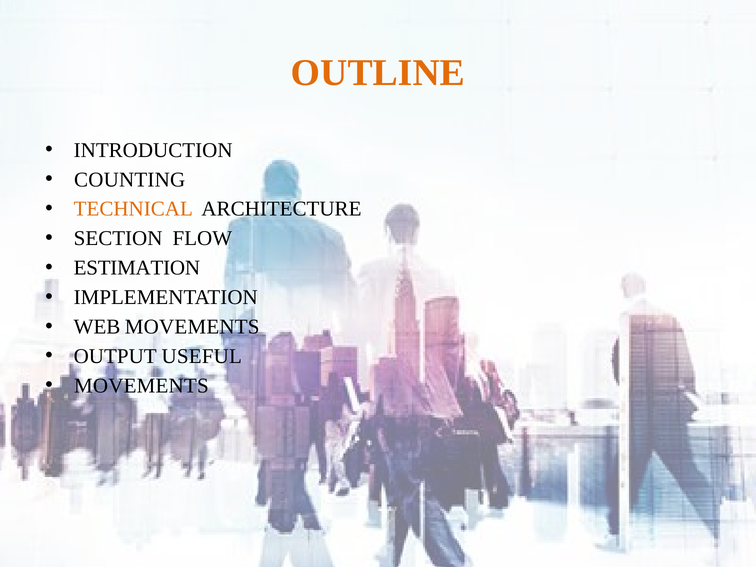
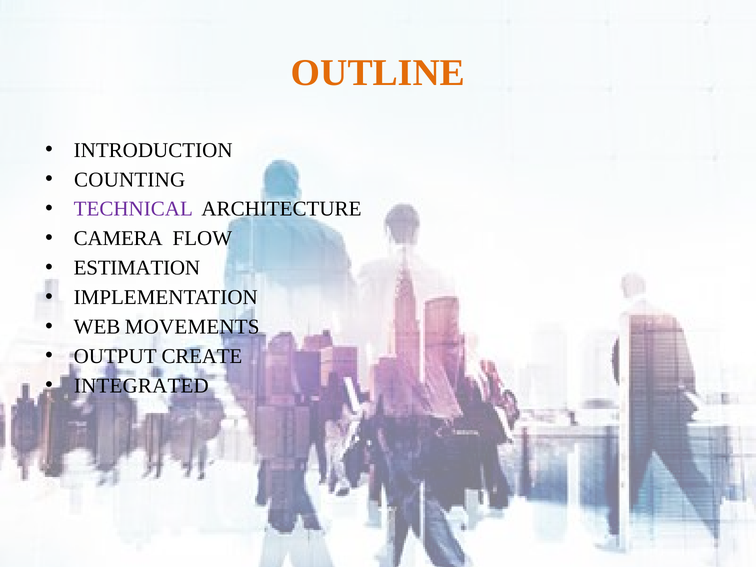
TECHNICAL colour: orange -> purple (133, 209)
SECTION: SECTION -> CAMERA (118, 238)
USEFUL: USEFUL -> CREATE (202, 356)
MOVEMENTS: MOVEMENTS -> INTEGRATED (141, 386)
